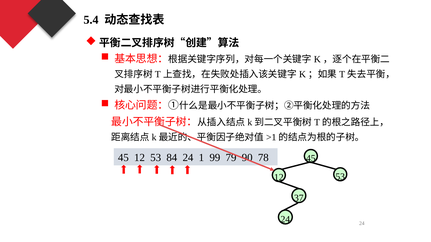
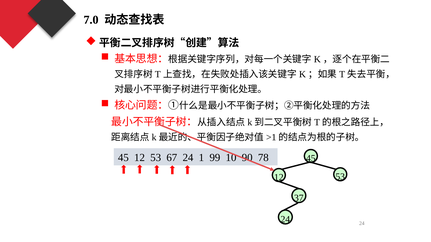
5.4: 5.4 -> 7.0 (91, 20)
84: 84 -> 67 (172, 158)
79: 79 -> 10 (231, 158)
